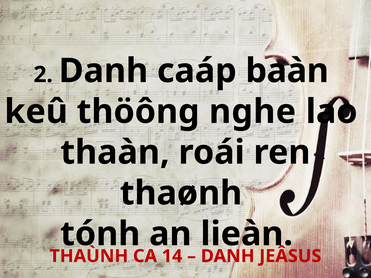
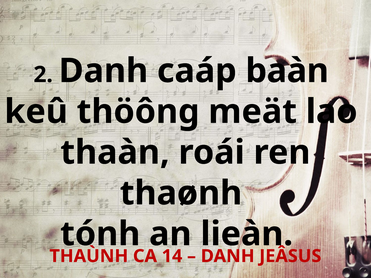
nghe: nghe -> meät (253, 112)
